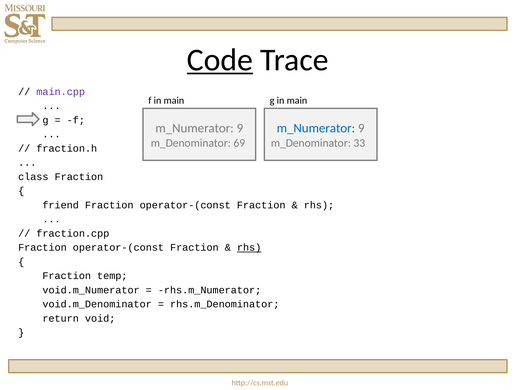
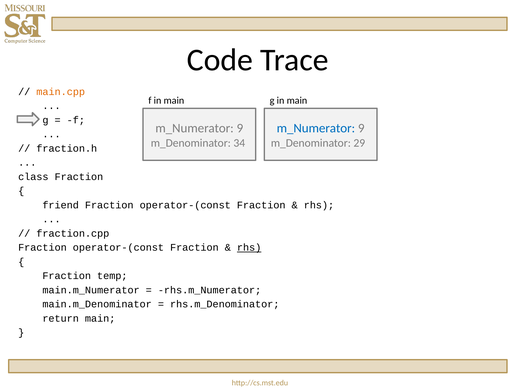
Code underline: present -> none (220, 60)
main.cpp colour: purple -> orange (61, 92)
69: 69 -> 34 (239, 143)
33: 33 -> 29 (359, 143)
void.m_Numerator: void.m_Numerator -> main.m_Numerator (91, 290)
void.m_Denominator: void.m_Denominator -> main.m_Denominator (97, 304)
return void: void -> main (100, 318)
